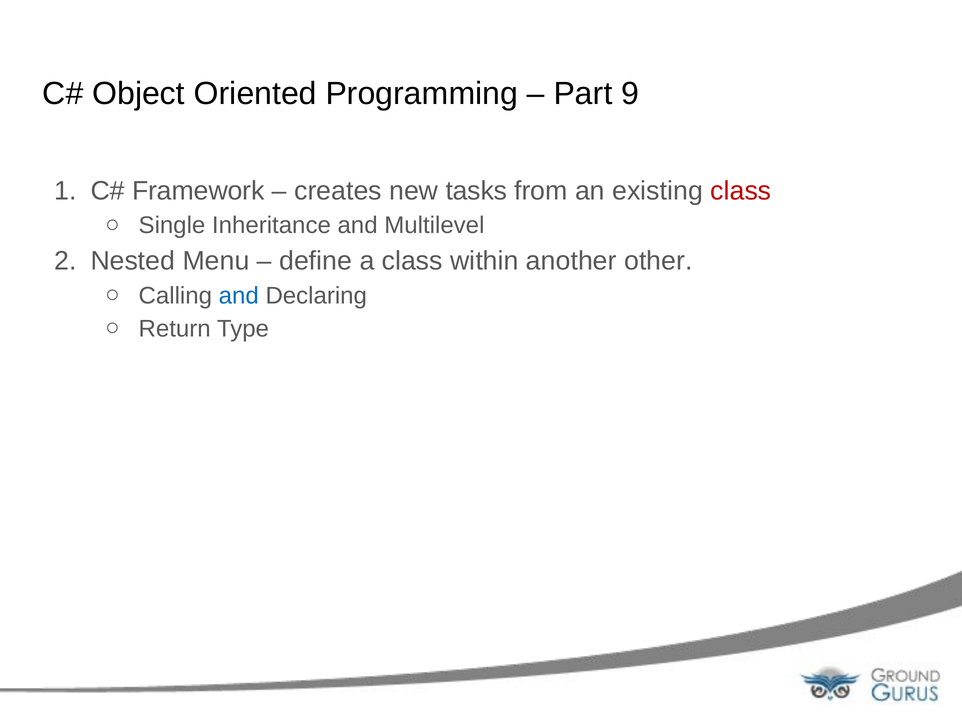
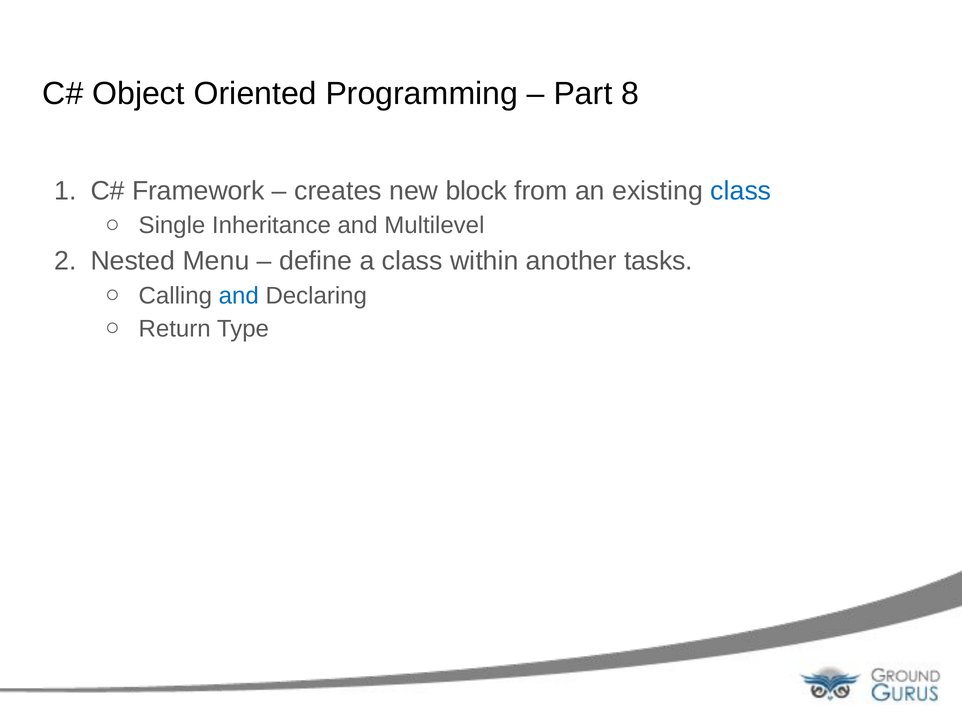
9: 9 -> 8 (630, 94)
tasks: tasks -> block (476, 191)
class colour: red -> blue (741, 191)
other: other -> tasks (658, 261)
